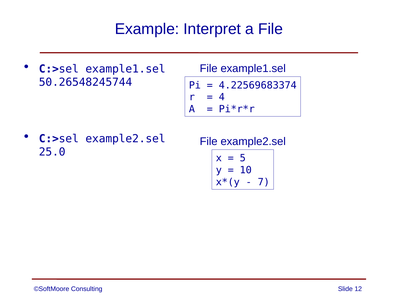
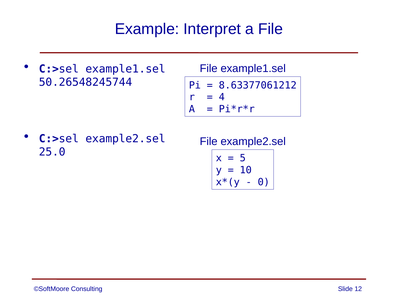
4.22569683374: 4.22569683374 -> 8.63377061212 (258, 85)
7: 7 -> 0 (264, 182)
